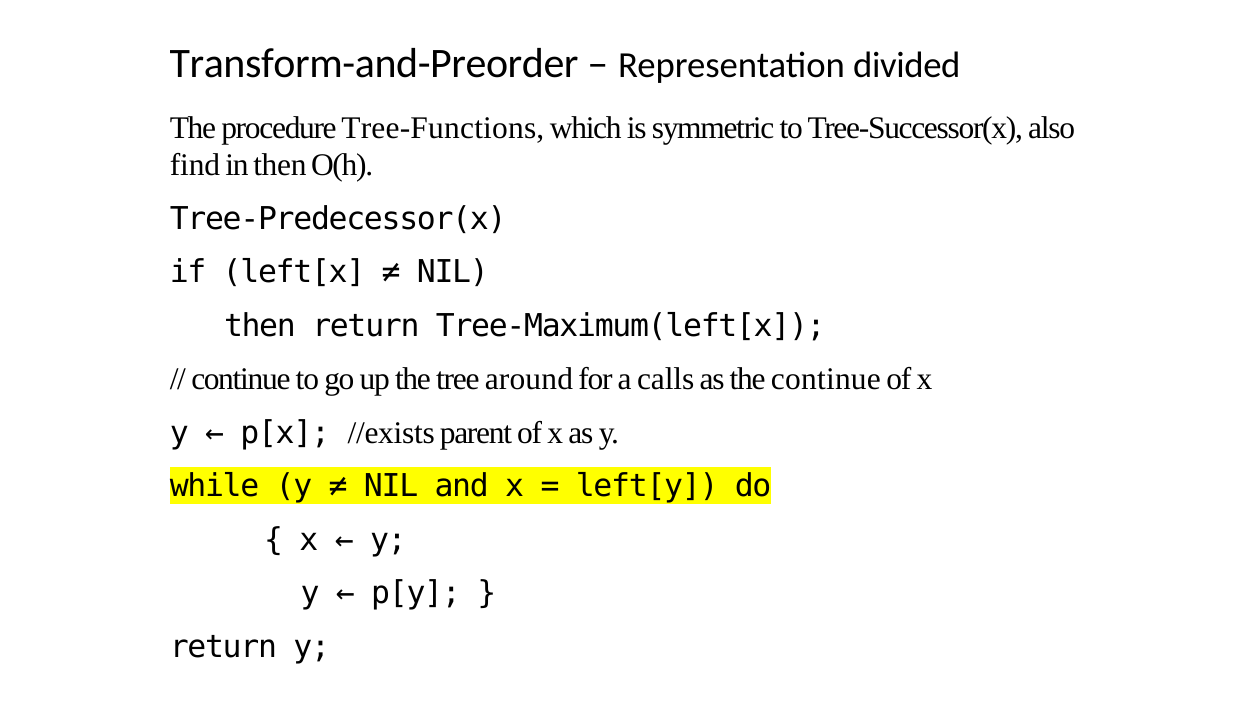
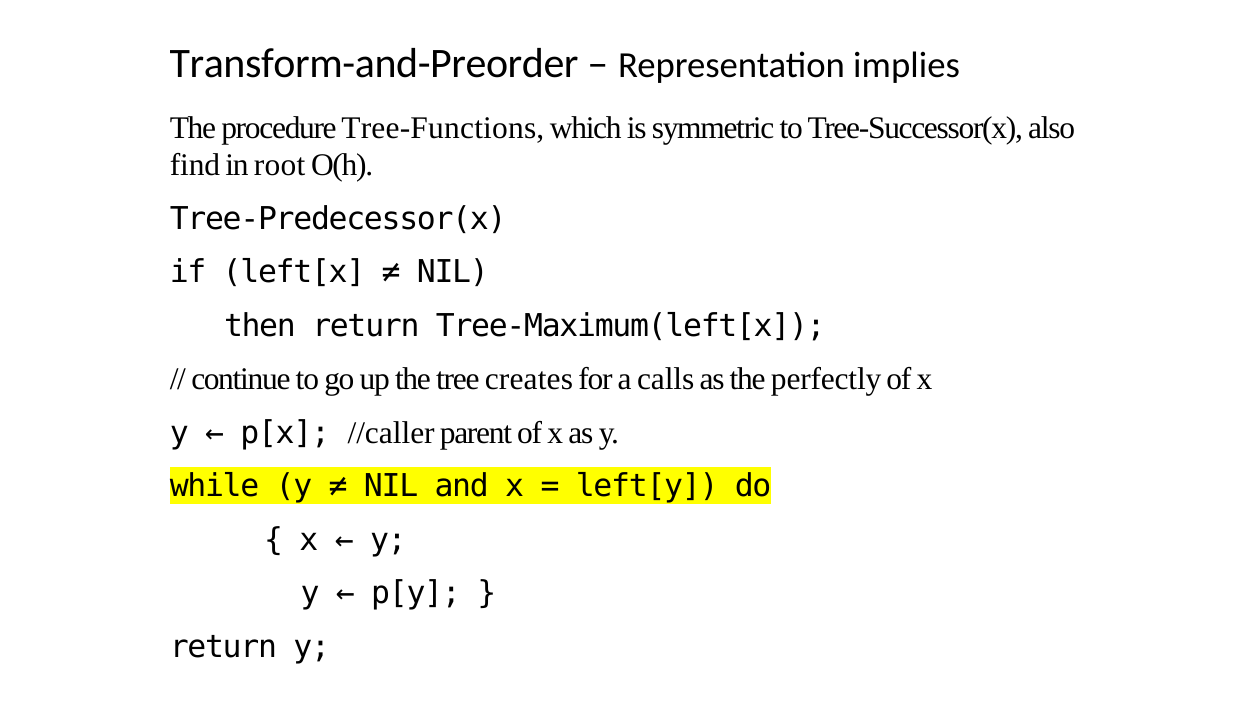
divided: divided -> implies (907, 66)
in then: then -> root (280, 165)
around: around -> creates (529, 379)
the continue: continue -> perfectly (826, 379)
//exists: //exists -> //caller (391, 433)
